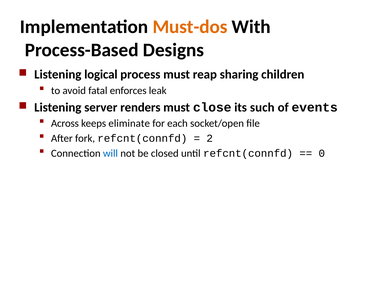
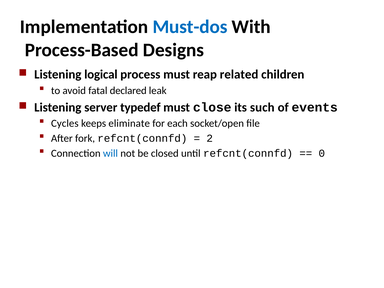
Must-dos colour: orange -> blue (190, 27)
sharing: sharing -> related (239, 74)
enforces: enforces -> declared (128, 91)
renders: renders -> typedef (140, 107)
Across: Across -> Cycles (65, 123)
